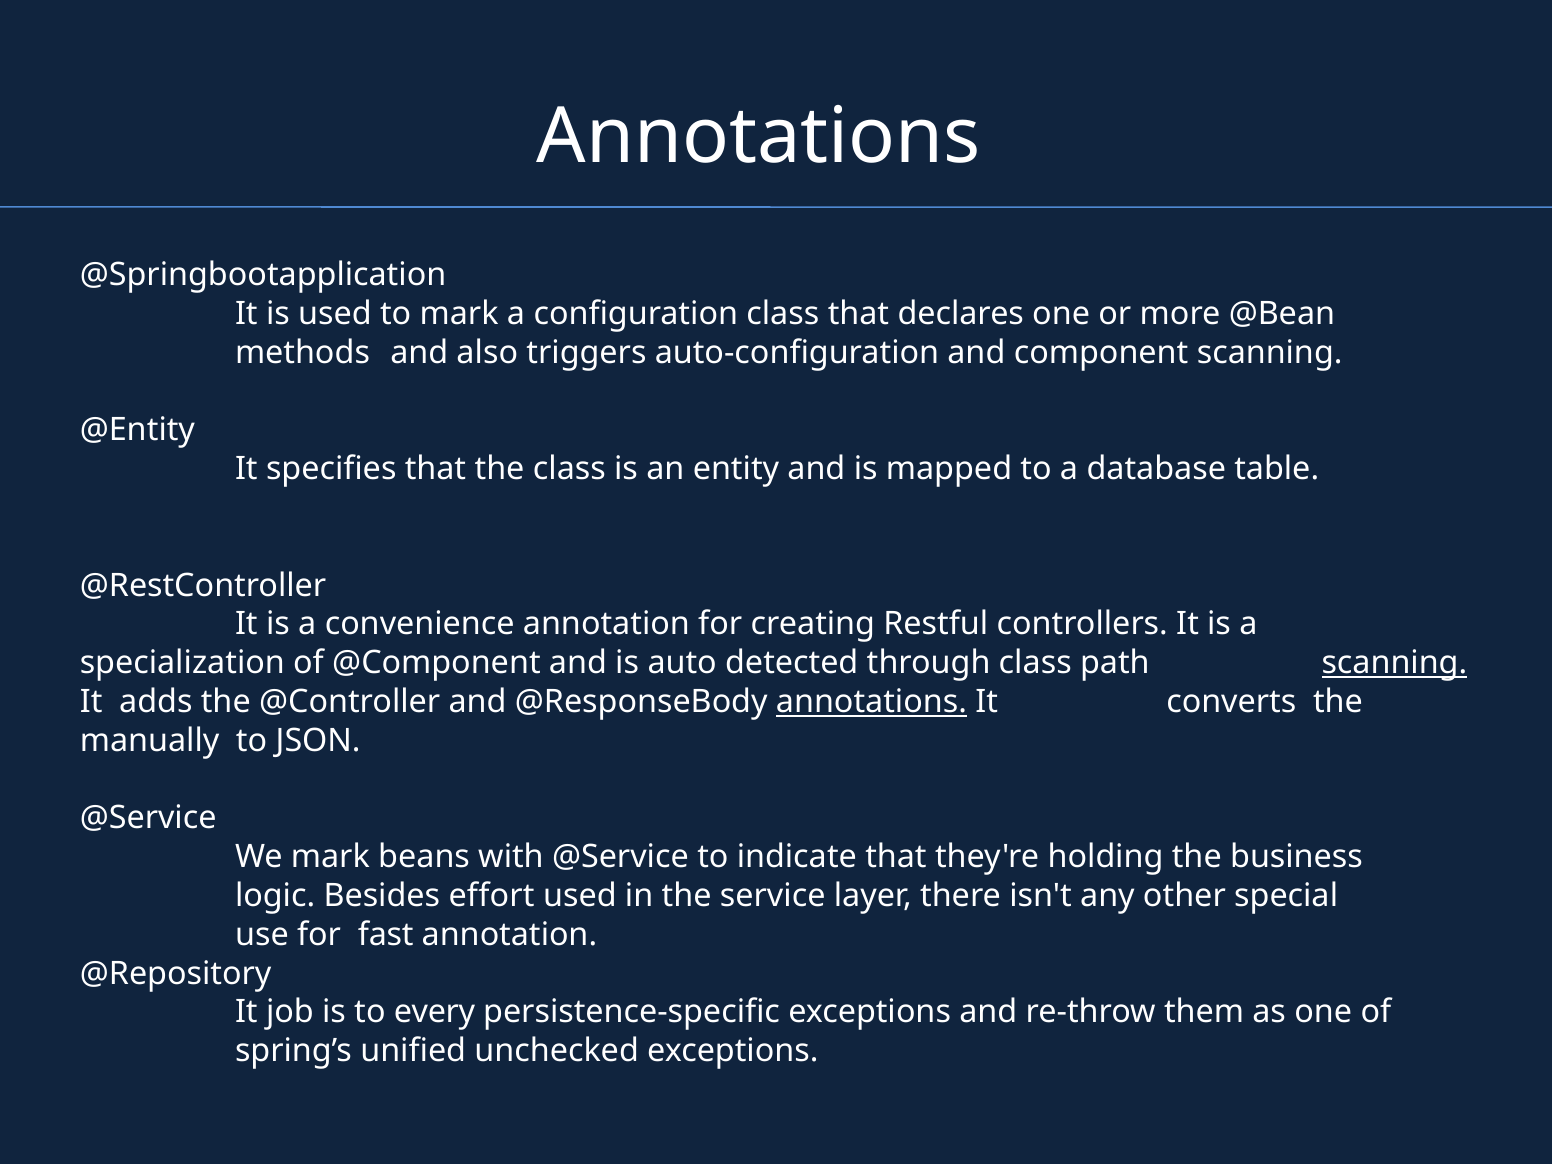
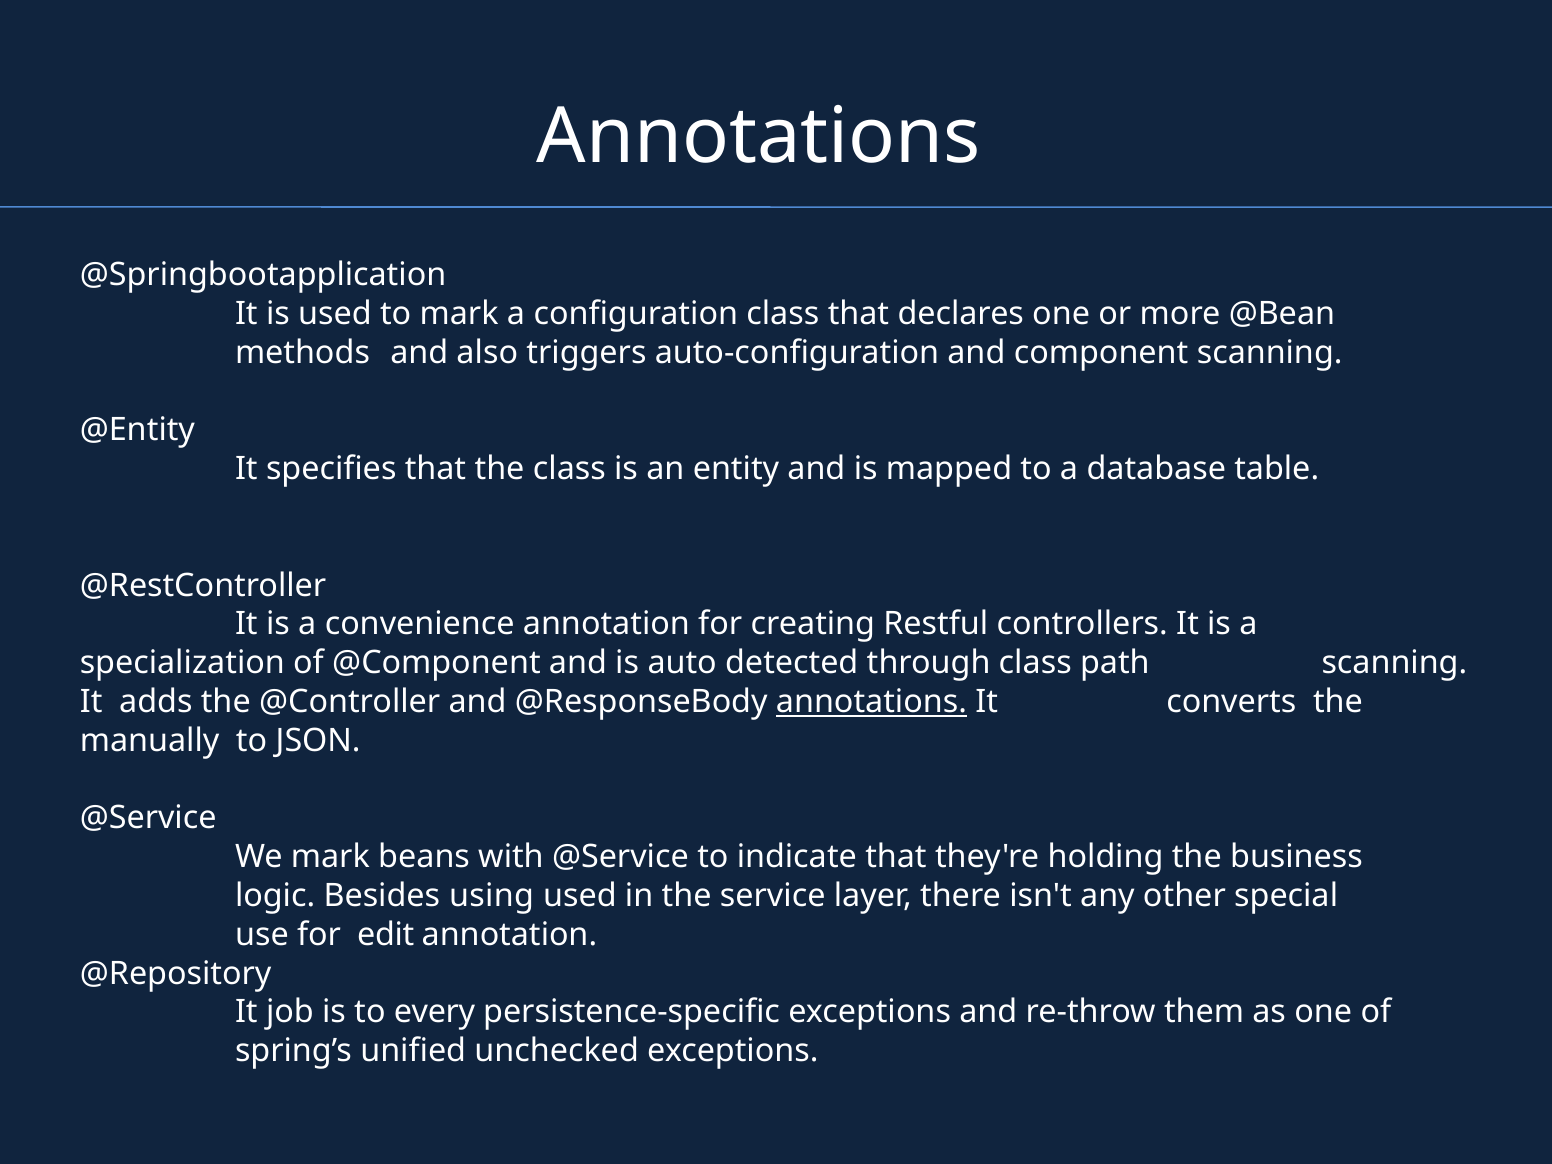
scanning underline: present -> none (1394, 663)
effort: effort -> using (491, 896)
fast: fast -> edit (386, 935)
